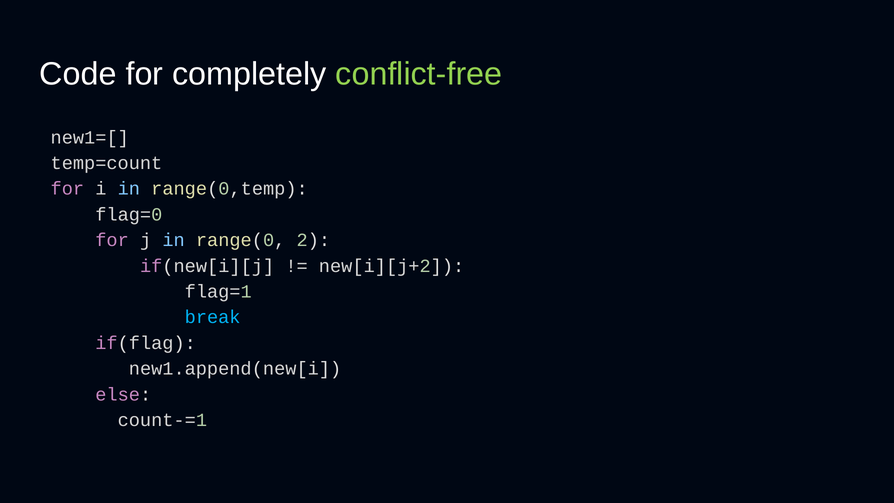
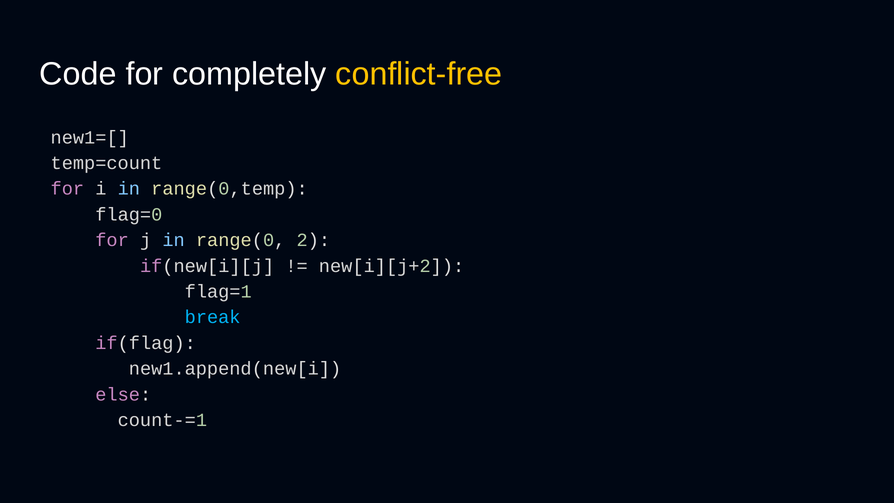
conflict-free colour: light green -> yellow (419, 74)
